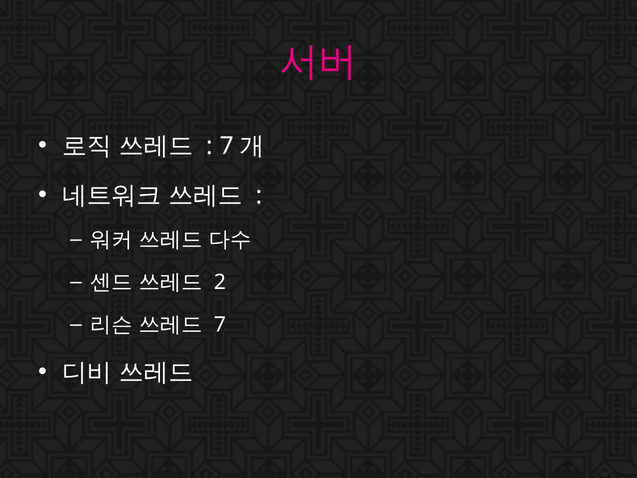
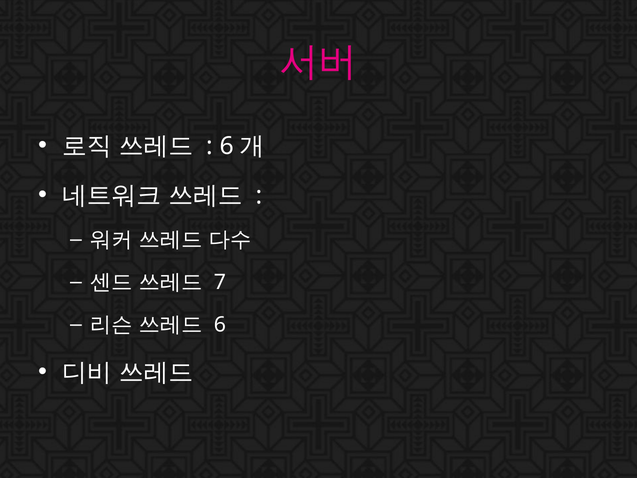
7: 7 -> 6 (227, 146)
2: 2 -> 7 (220, 282)
7: 7 -> 6 (220, 325)
